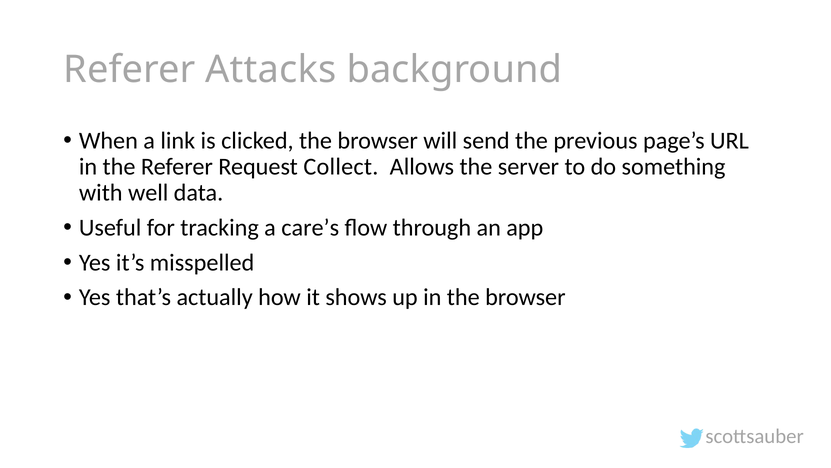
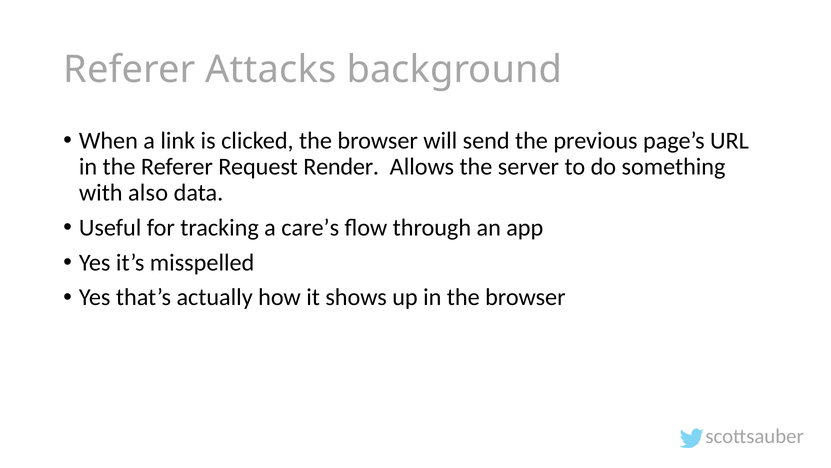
Collect: Collect -> Render (341, 167)
well: well -> also (148, 193)
